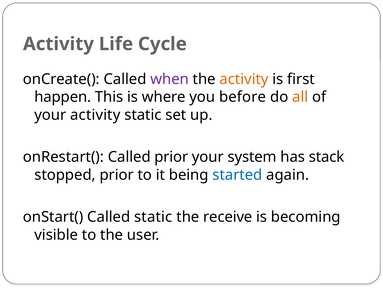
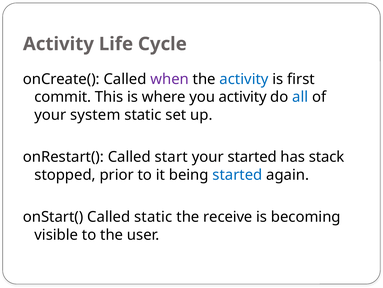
activity colour: orange -> blue (244, 79)
happen: happen -> commit (63, 97)
you before: before -> activity (243, 97)
all colour: orange -> blue (300, 97)
your activity: activity -> system (95, 115)
Called prior: prior -> start (171, 157)
your system: system -> started (252, 157)
